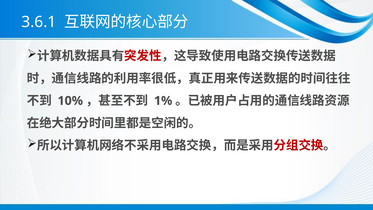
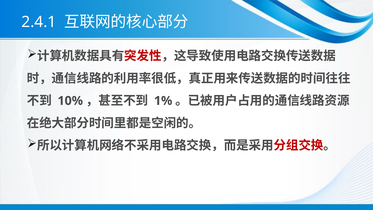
3.6.1: 3.6.1 -> 2.4.1 (39, 22)
